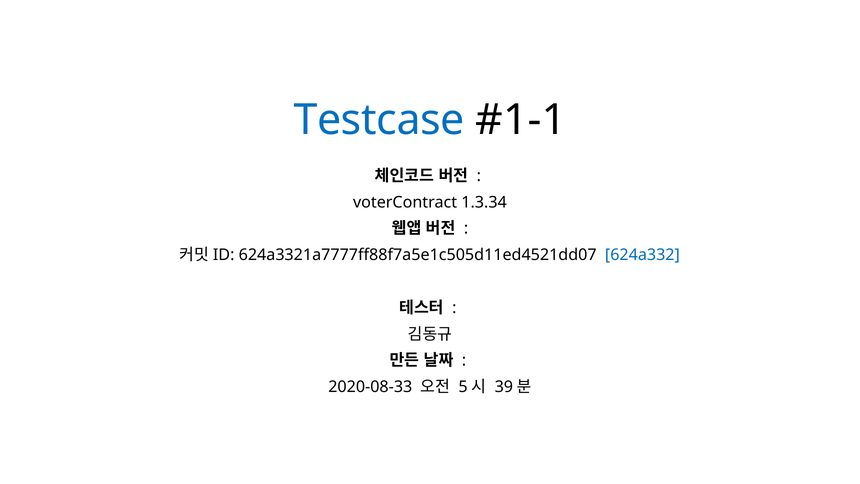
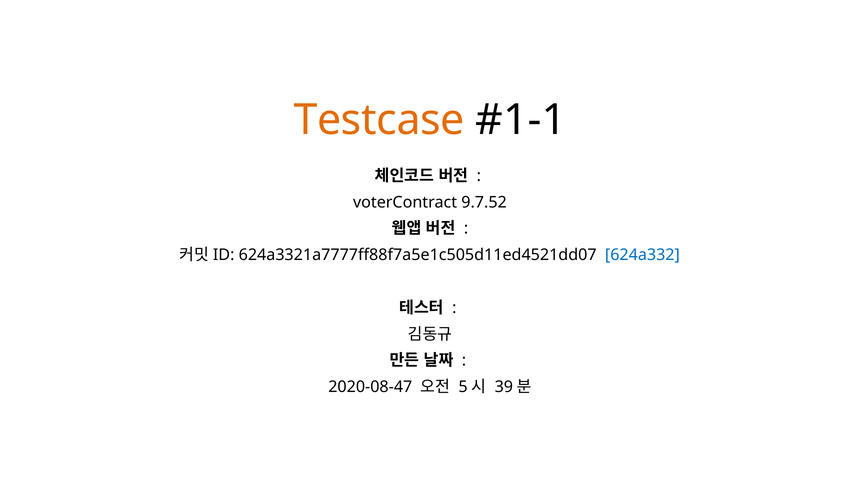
Testcase colour: blue -> orange (379, 120)
1.3.34: 1.3.34 -> 9.7.52 (484, 202)
2020-08-33: 2020-08-33 -> 2020-08-47 (370, 387)
